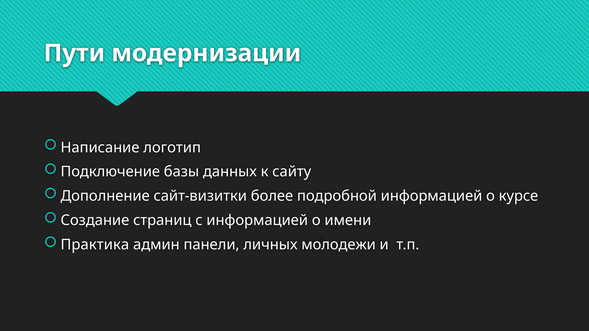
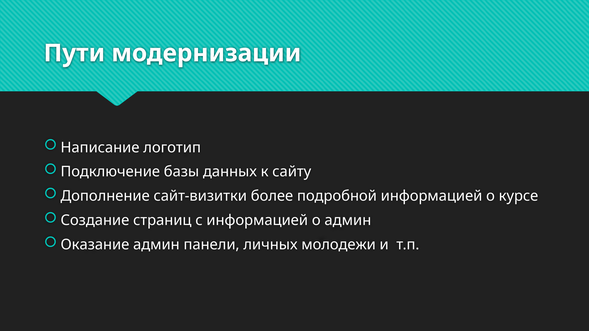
о имени: имени -> админ (348, 221)
Практика: Практика -> Оказание (95, 245)
